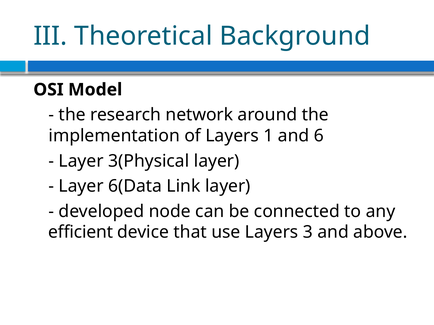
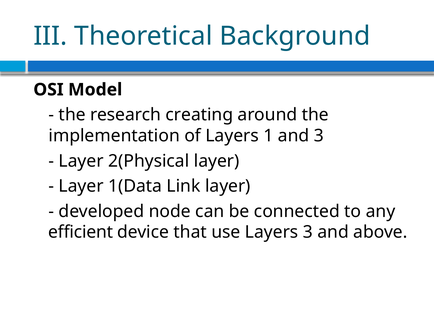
network: network -> creating (199, 115)
and 6: 6 -> 3 (319, 136)
3(Physical: 3(Physical -> 2(Physical (149, 161)
6(Data: 6(Data -> 1(Data (135, 186)
